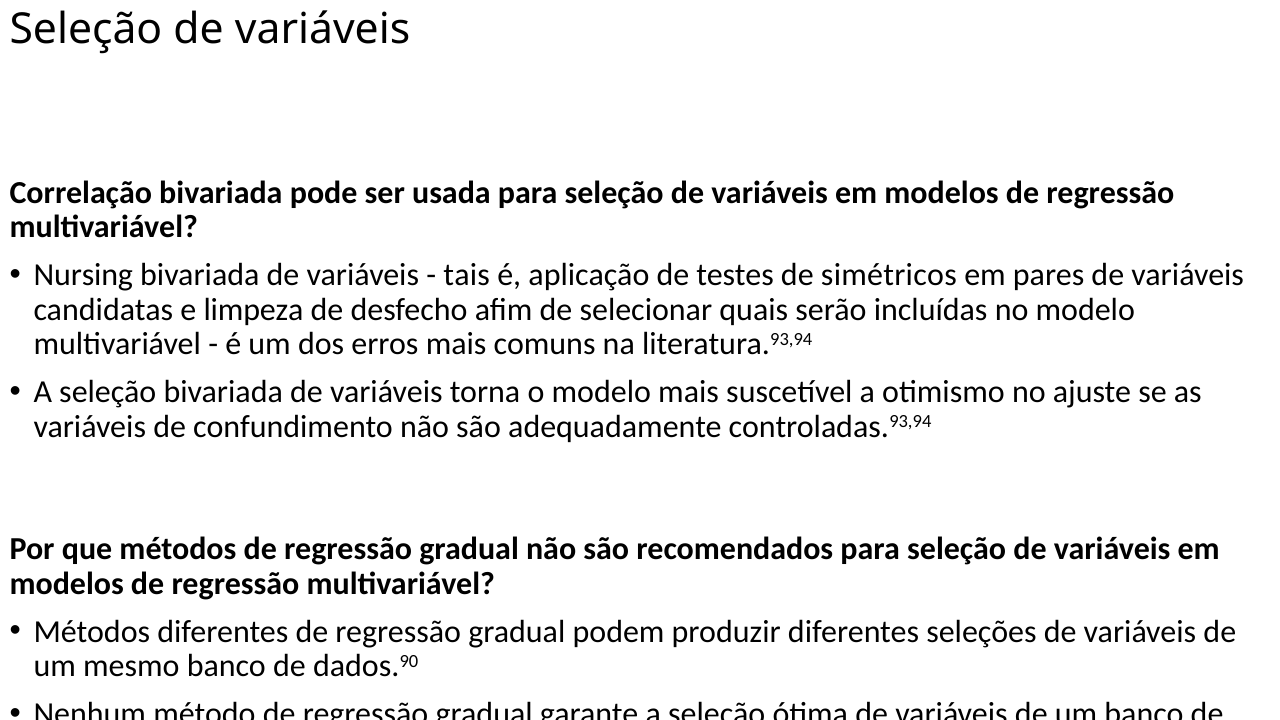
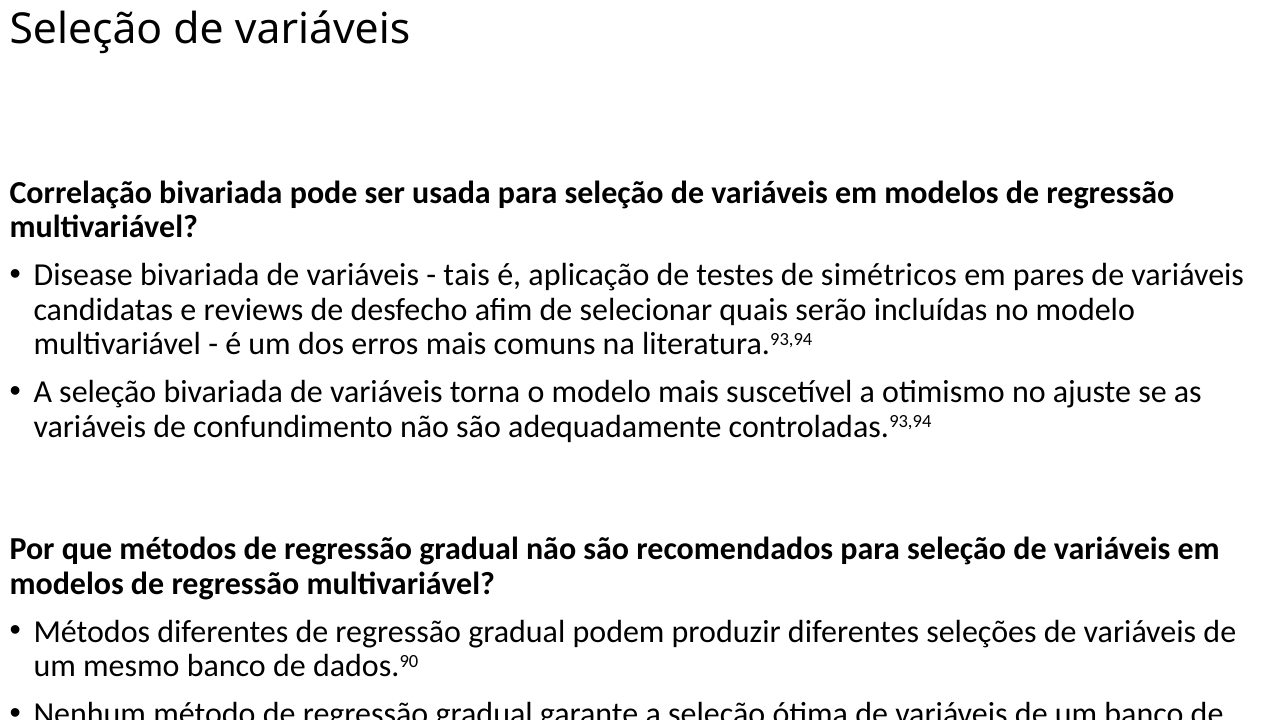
Nursing: Nursing -> Disease (83, 275)
limpeza: limpeza -> reviews (253, 310)
